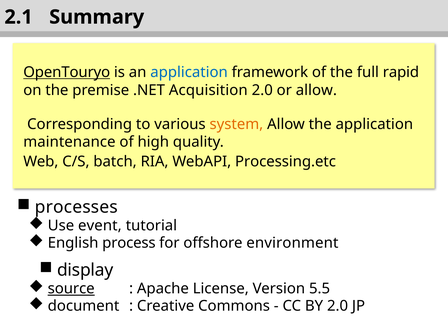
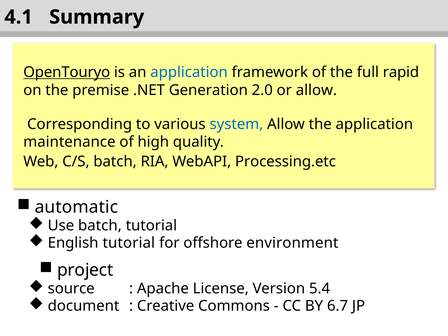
2.1: 2.1 -> 4.1 (19, 17)
Acquisition: Acquisition -> Generation (208, 90)
system colour: orange -> blue (236, 124)
processes: processes -> automatic (76, 207)
Use event: event -> batch (100, 226)
English process: process -> tutorial (129, 243)
display: display -> project (85, 270)
source underline: present -> none (71, 289)
5.5: 5.5 -> 5.4 (320, 289)
BY 2.0: 2.0 -> 6.7 (338, 306)
